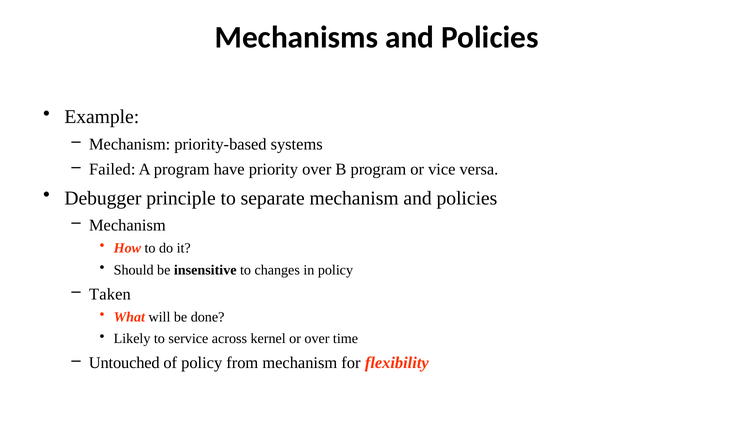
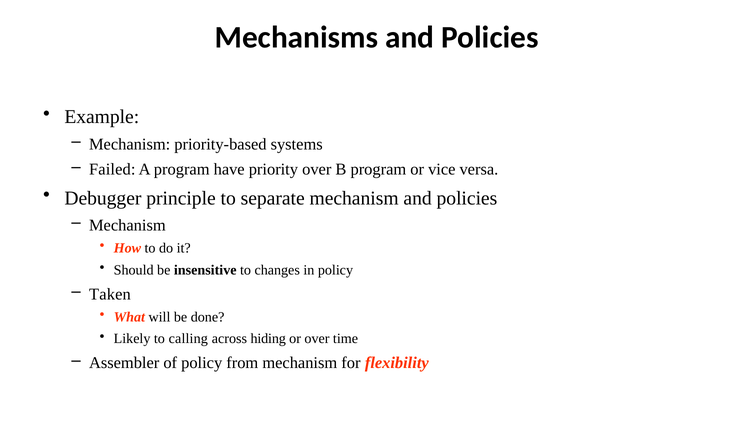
service: service -> calling (188, 339)
kernel: kernel -> hiding (268, 339)
Untouched: Untouched -> Assembler (124, 363)
